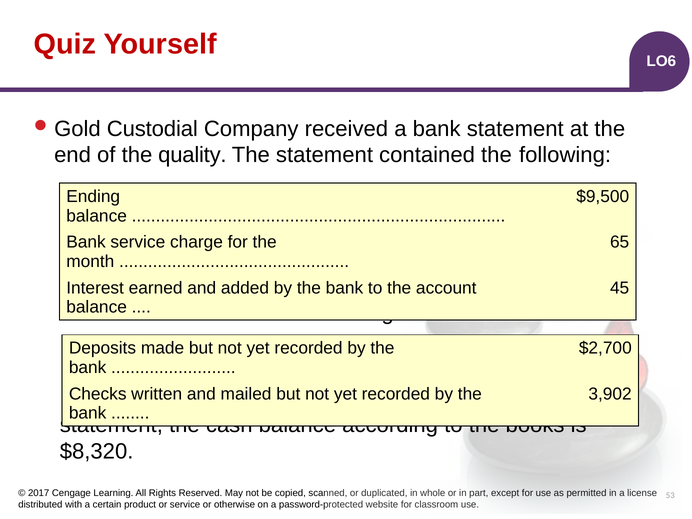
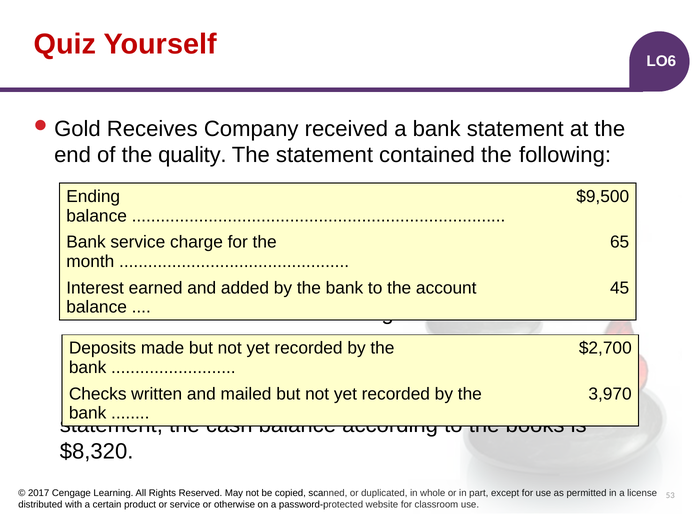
Custodial: Custodial -> Receives (152, 129)
3,902: 3,902 -> 3,970 (610, 394)
